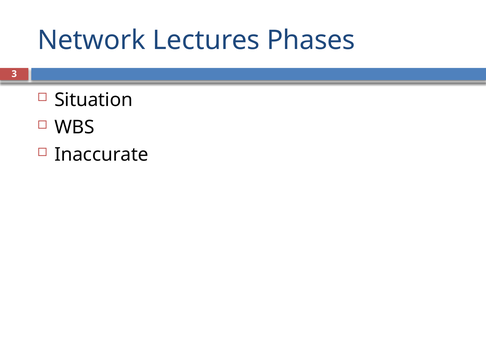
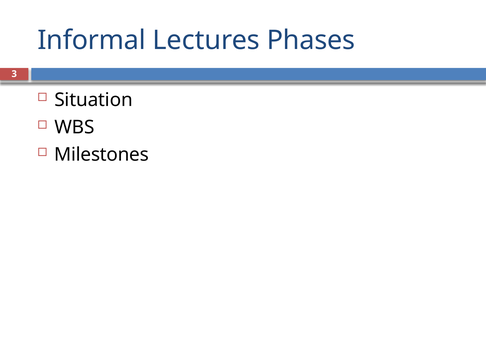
Network: Network -> Informal (92, 40)
Inaccurate: Inaccurate -> Milestones (102, 155)
